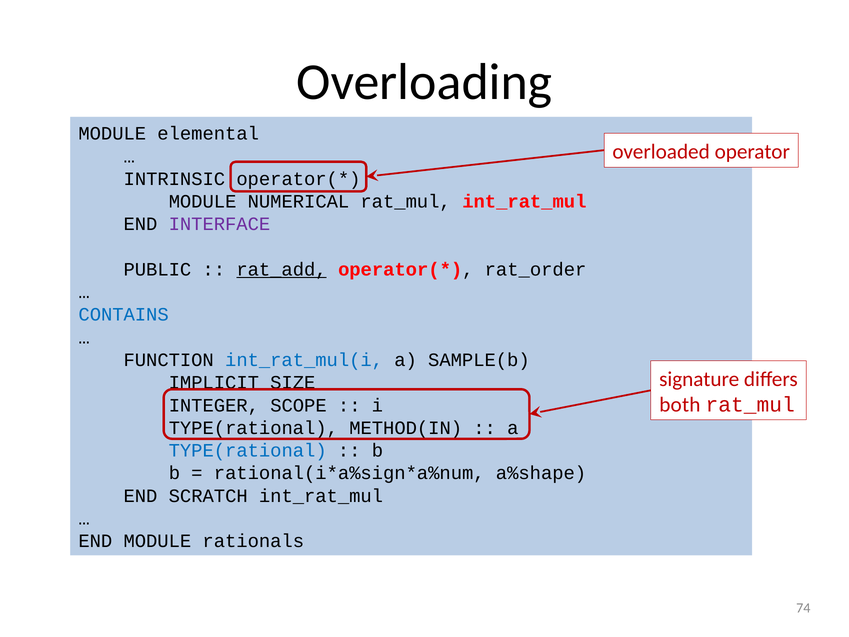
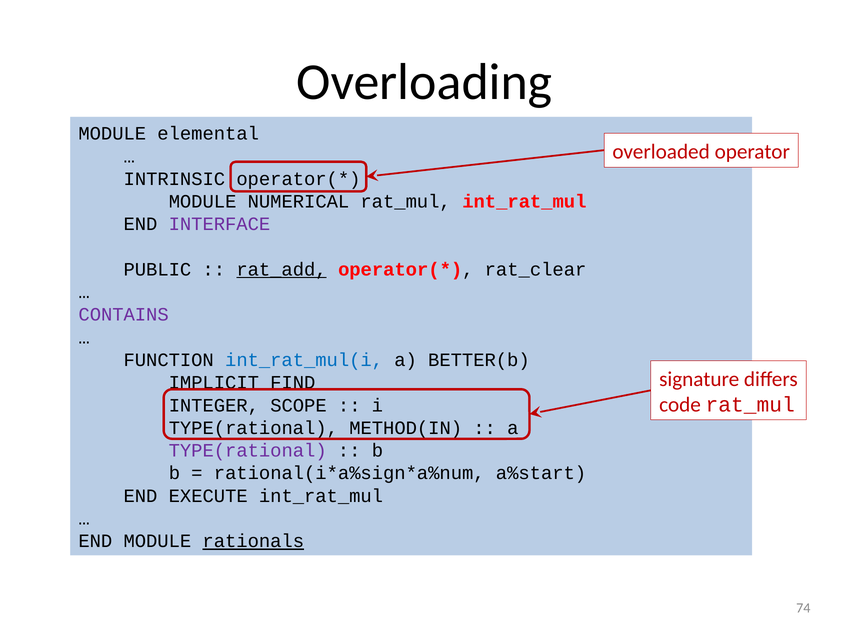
rat_order: rat_order -> rat_clear (536, 269)
CONTAINS colour: blue -> purple (124, 315)
SAMPLE(b: SAMPLE(b -> BETTER(b (479, 360)
SIZE: SIZE -> FIND (293, 383)
both: both -> code (680, 404)
TYPE(rational colour: blue -> purple (248, 450)
a%shape: a%shape -> a%start (541, 473)
SCRATCH: SCRATCH -> EXECUTE (208, 496)
rationals underline: none -> present (253, 541)
